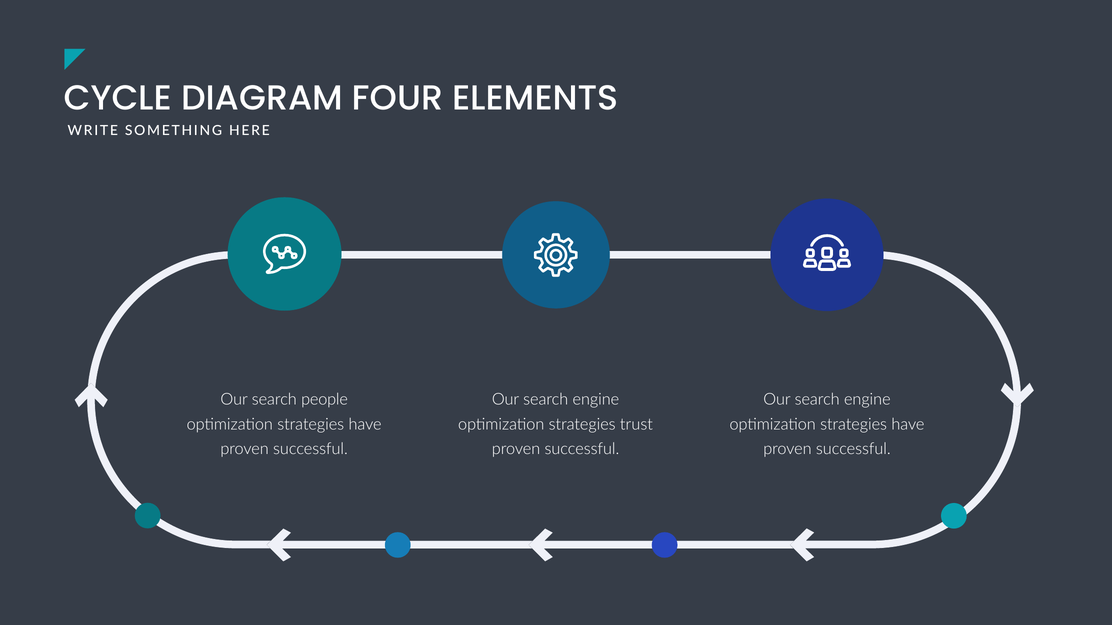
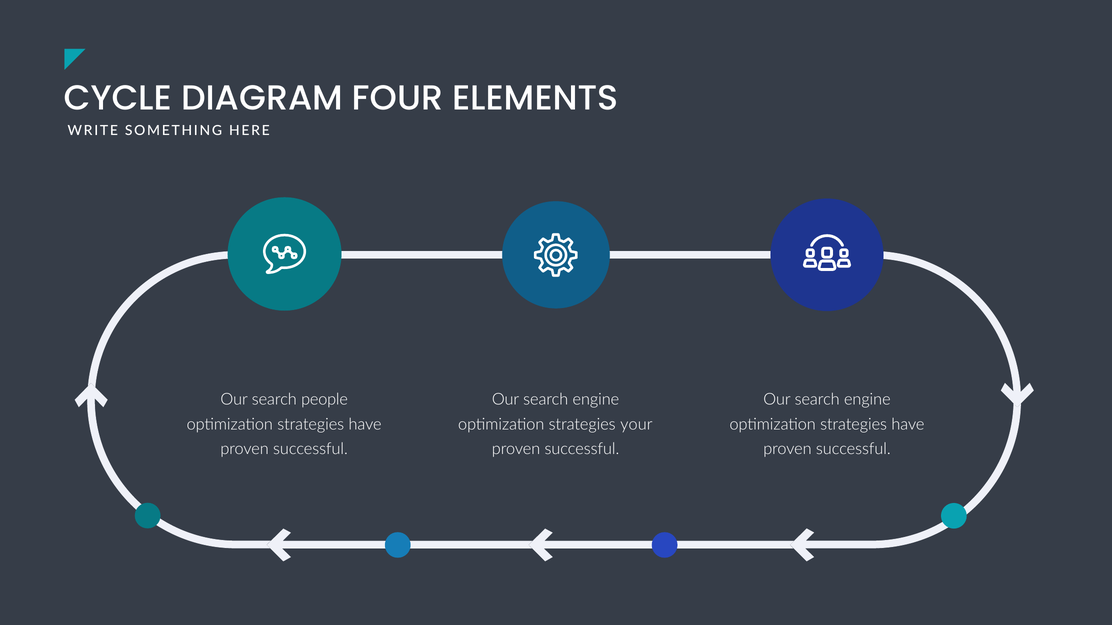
trust: trust -> your (636, 425)
